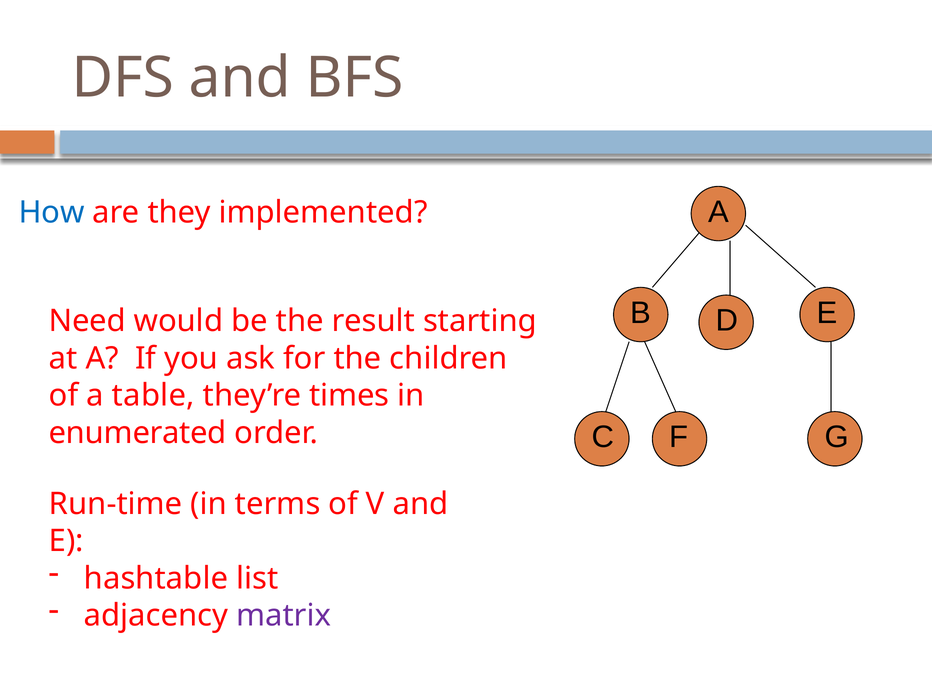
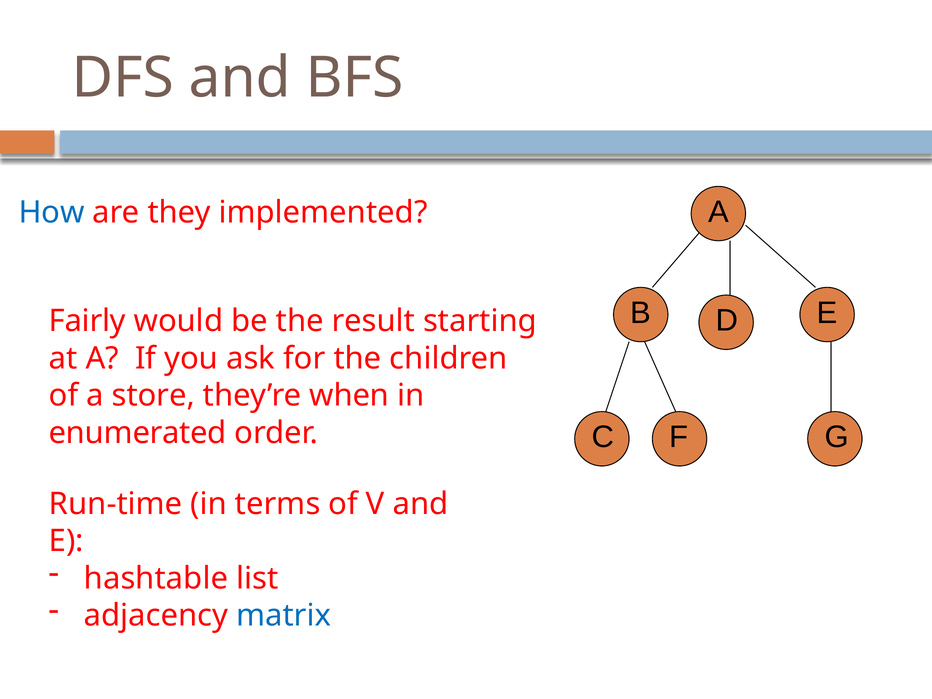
Need: Need -> Fairly (87, 321)
table: table -> store (153, 396)
times: times -> when (349, 396)
matrix colour: purple -> blue (284, 616)
